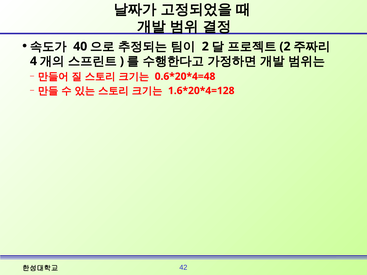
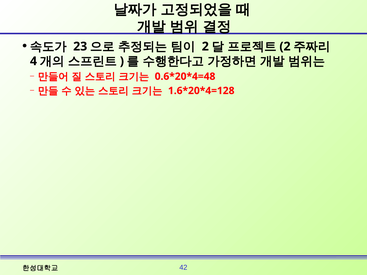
40: 40 -> 23 (80, 46)
